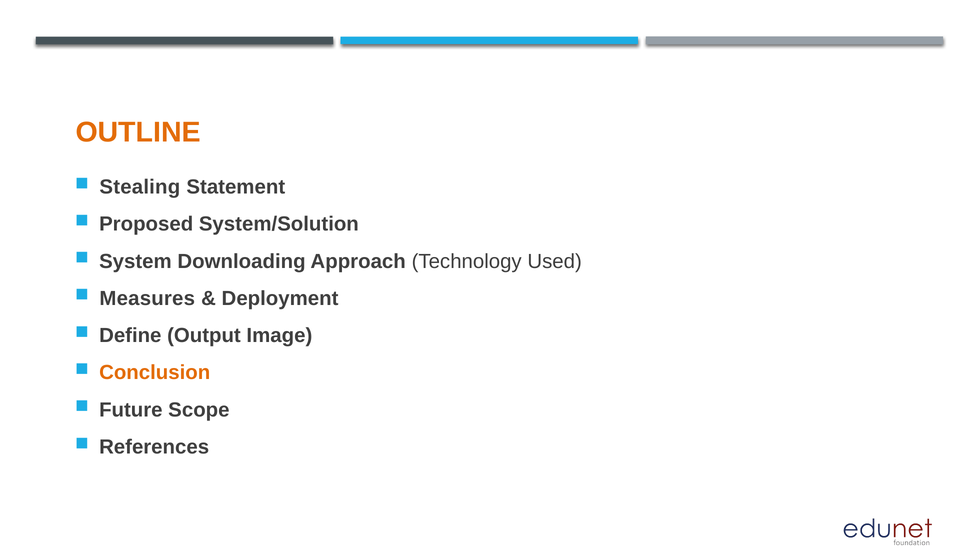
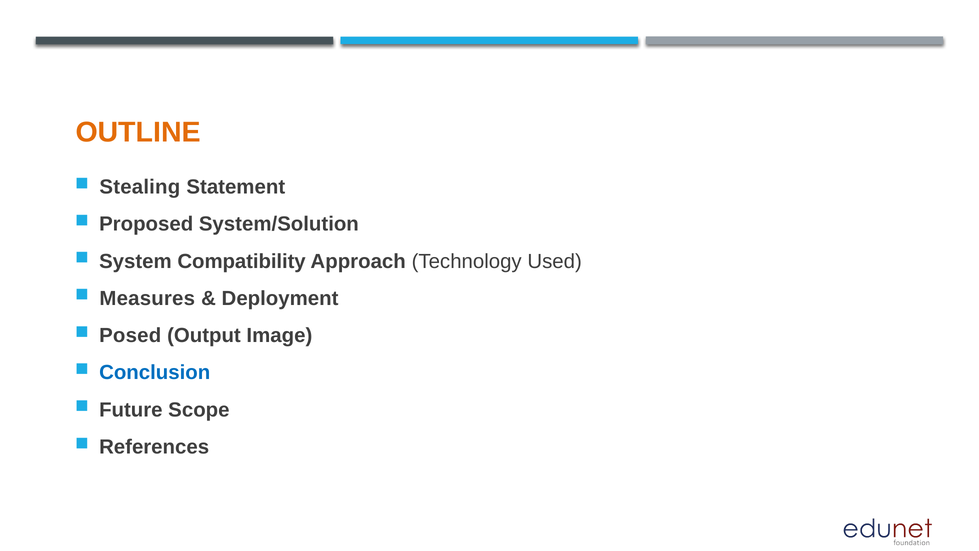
Downloading: Downloading -> Compatibility (242, 261)
Define: Define -> Posed (130, 335)
Conclusion colour: orange -> blue (155, 372)
